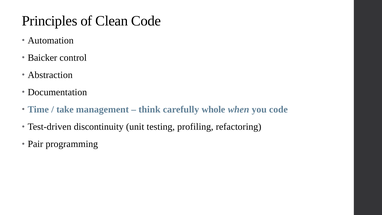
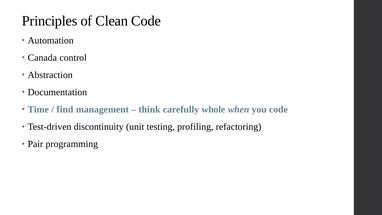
Baicker: Baicker -> Canada (42, 58)
take: take -> find (65, 109)
